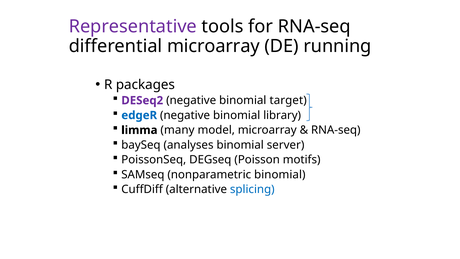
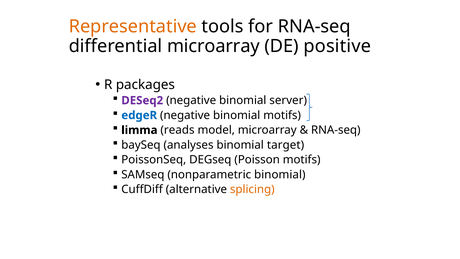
Representative colour: purple -> orange (133, 26)
running: running -> positive (337, 46)
target: target -> server (288, 100)
binomial library: library -> motifs (282, 115)
many: many -> reads (178, 130)
server: server -> target (286, 145)
splicing colour: blue -> orange (252, 189)
